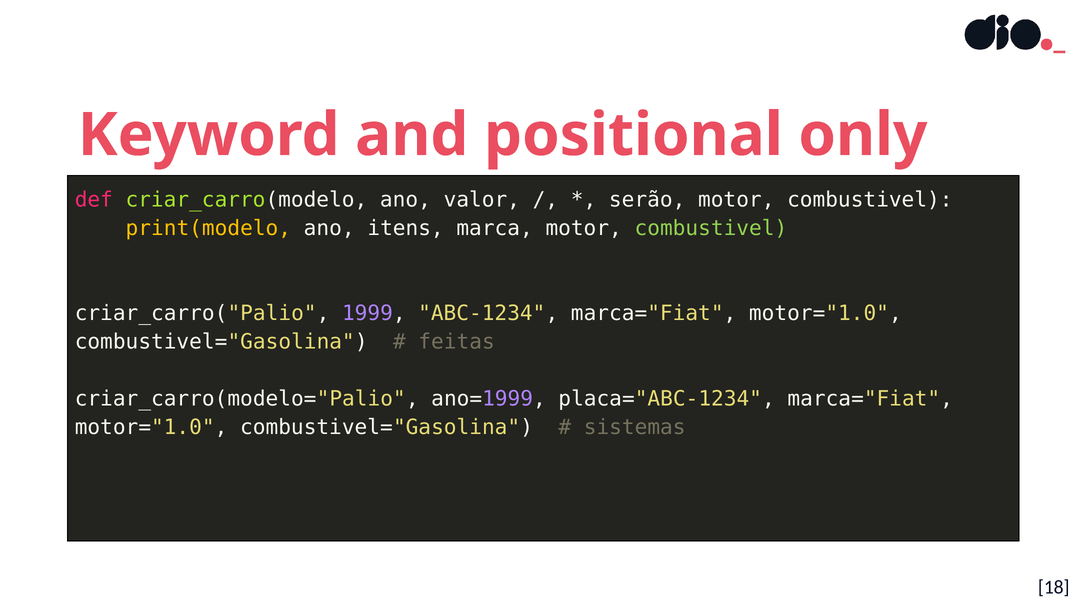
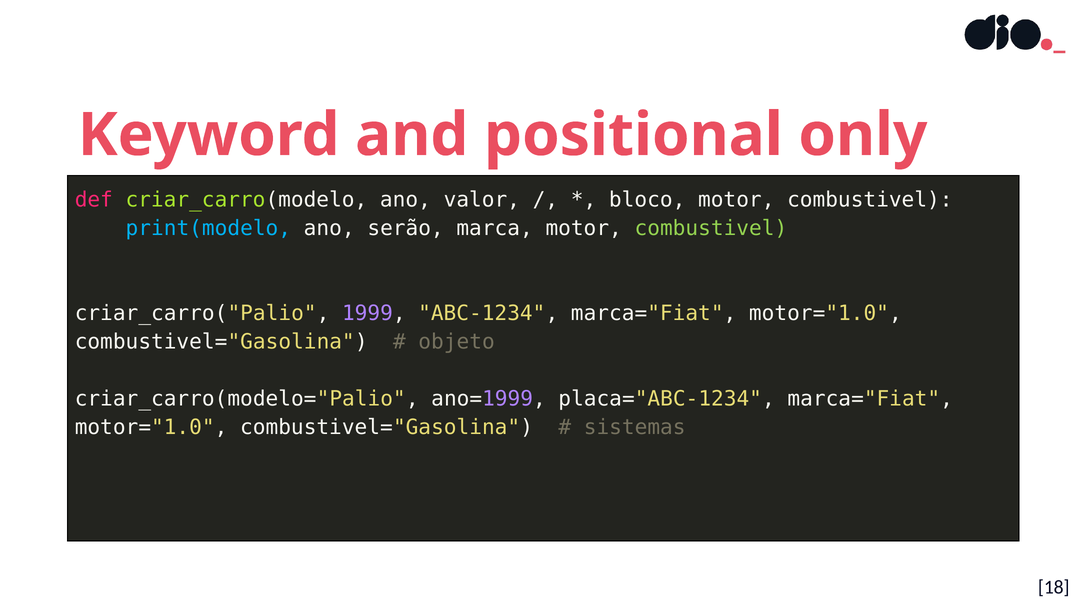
serão: serão -> bloco (647, 200)
print(modelo colour: yellow -> light blue (208, 228)
itens: itens -> serão (406, 228)
feitas: feitas -> objeto (457, 342)
